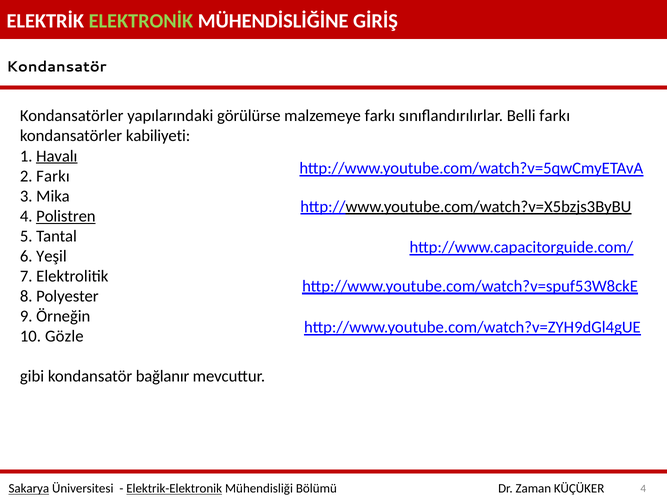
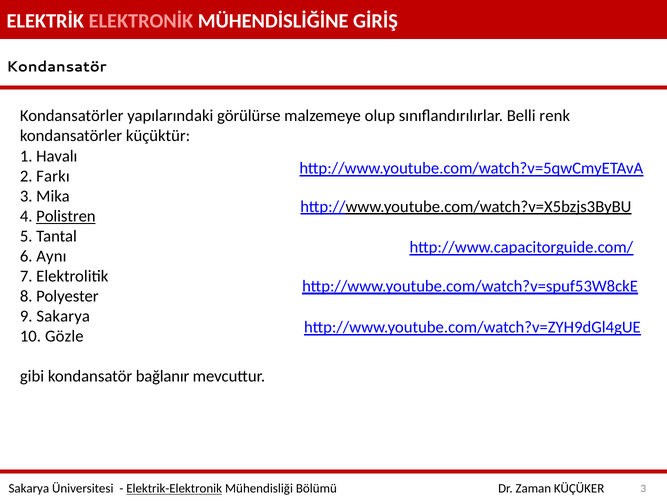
ELEKTRONİK colour: light green -> pink (141, 21)
malzemeye farkı: farkı -> olup (380, 116)
Belli farkı: farkı -> renk (555, 116)
kabiliyeti: kabiliyeti -> küçüktür (158, 136)
Havalı underline: present -> none (57, 156)
Yeşil: Yeşil -> Aynı (51, 256)
9 Örneğin: Örneğin -> Sakarya (63, 316)
Sakarya underline: present -> none (29, 488)
Bölümü 4: 4 -> 3 (643, 488)
